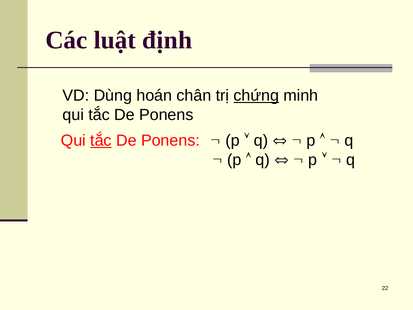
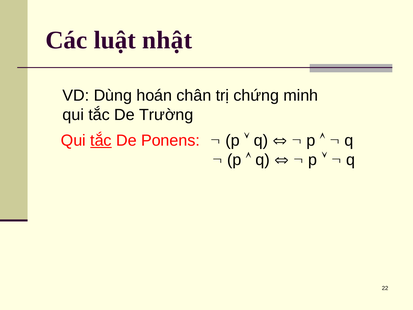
định: định -> nhật (167, 40)
chứng underline: present -> none (256, 95)
Ponens: Ponens -> Trường (166, 115)
